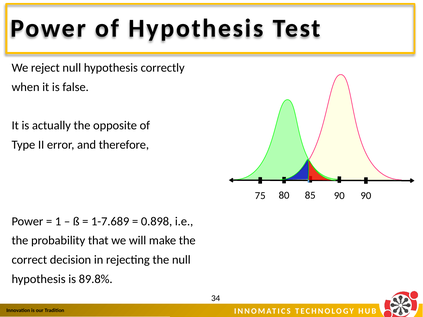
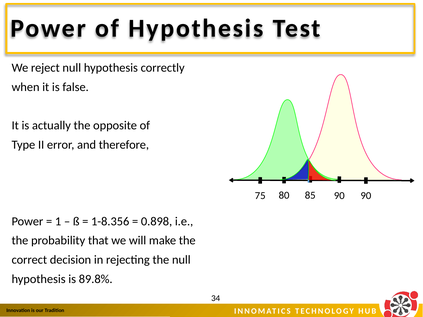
1-7.689: 1-7.689 -> 1-8.356 (110, 222)
